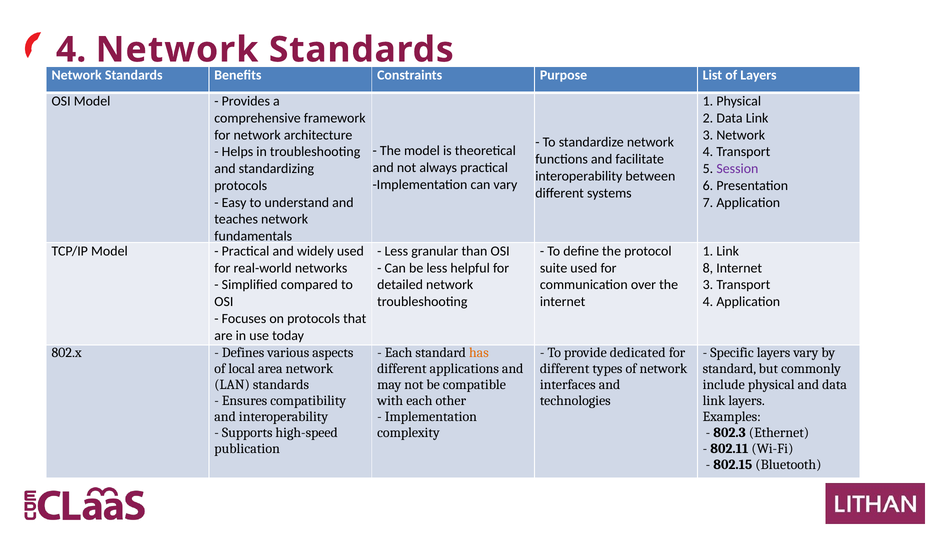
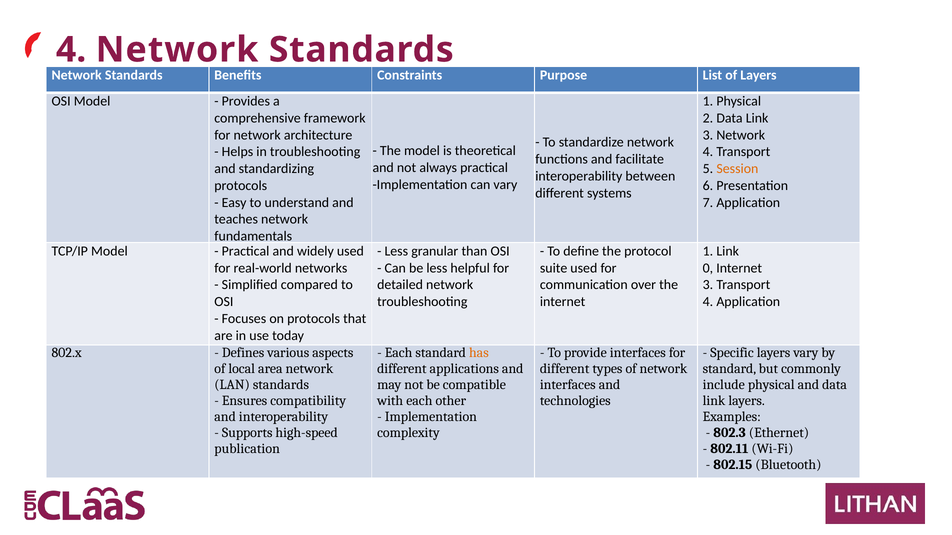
Session colour: purple -> orange (737, 169)
8: 8 -> 0 (708, 268)
provide dedicated: dedicated -> interfaces (638, 353)
